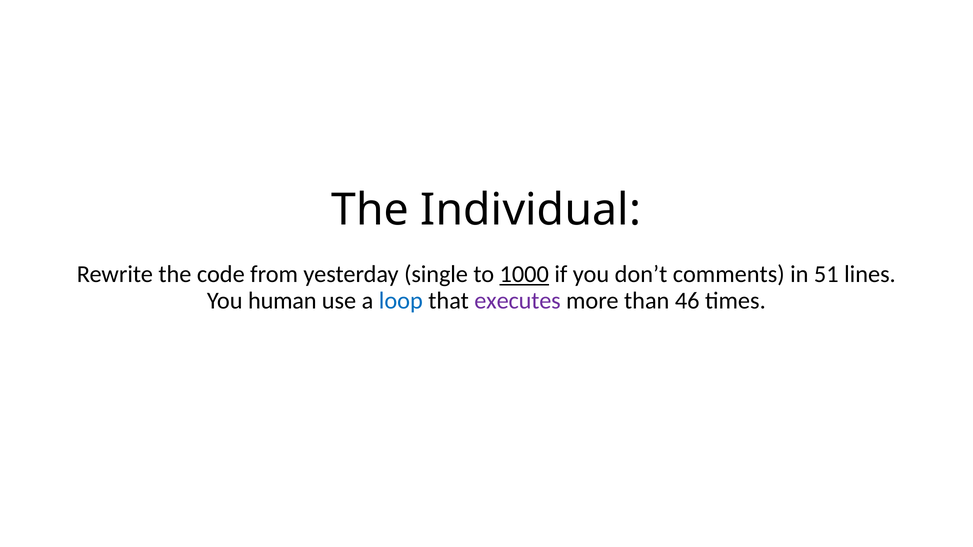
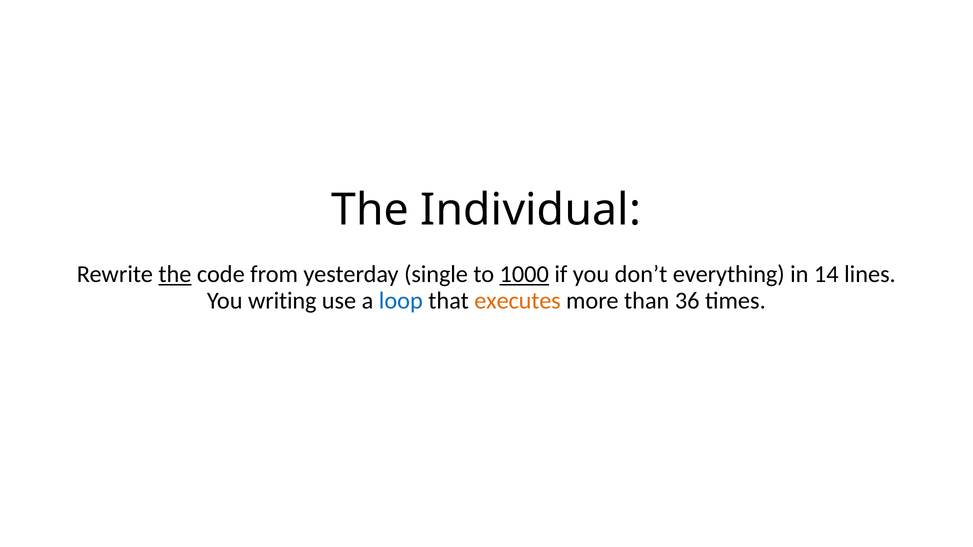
the underline: none -> present (175, 274)
comments: comments -> everything (729, 274)
51: 51 -> 14 (826, 274)
human: human -> writing (282, 301)
executes colour: purple -> orange (518, 301)
46: 46 -> 36 (687, 301)
